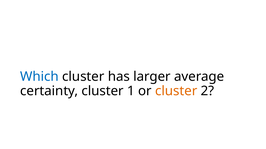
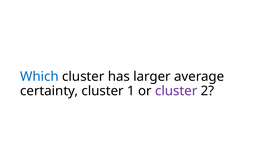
cluster colour: orange -> purple (176, 91)
